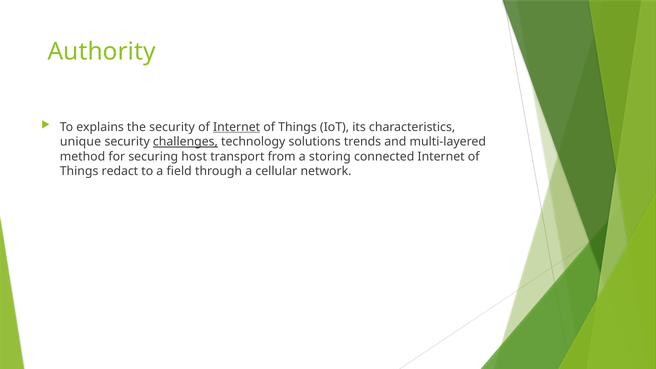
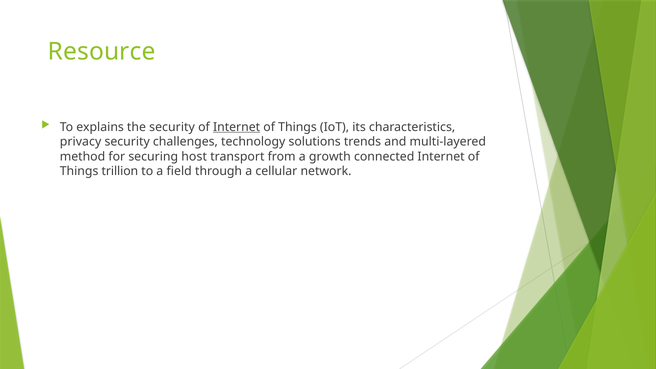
Authority: Authority -> Resource (102, 52)
unique: unique -> privacy (81, 142)
challenges underline: present -> none (185, 142)
storing: storing -> growth (330, 156)
redact: redact -> trillion (120, 171)
